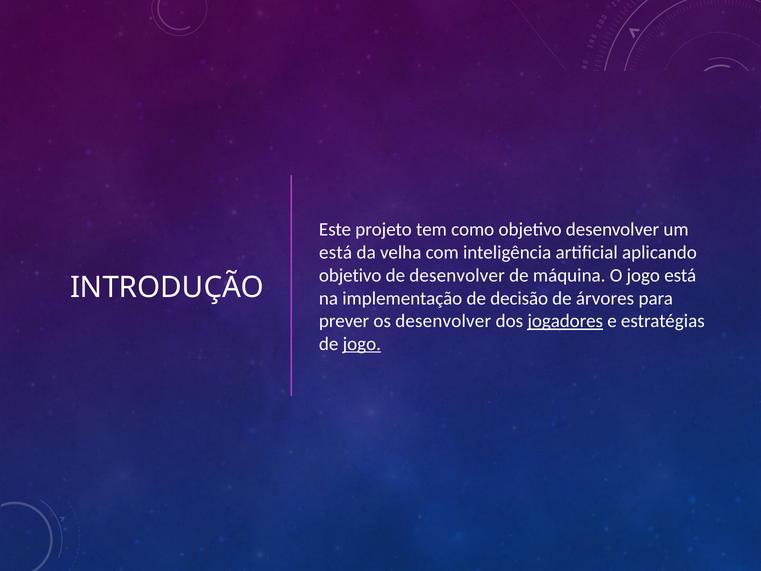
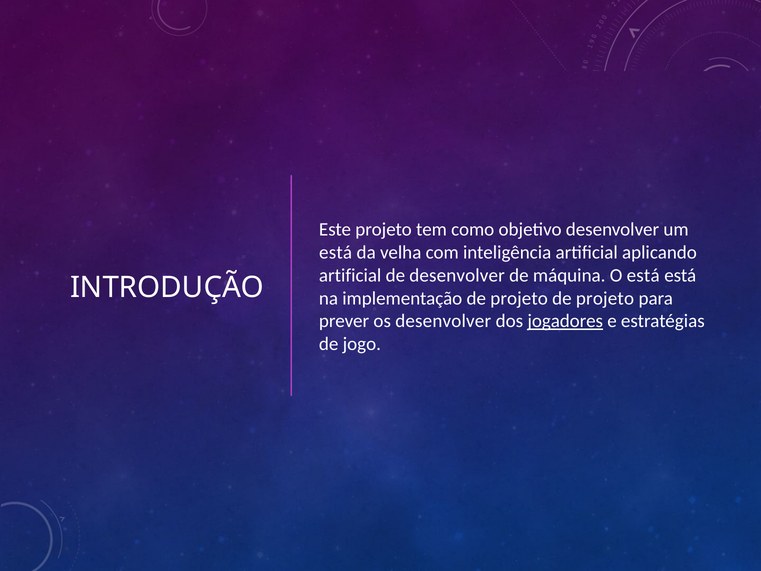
objetivo: objetivo -> artificial (350, 275)
O jogo: jogo -> está (643, 275)
implementação de decisão: decisão -> projeto (519, 298)
árvores: árvores -> projeto (605, 298)
jogo underline: present -> none (362, 344)
